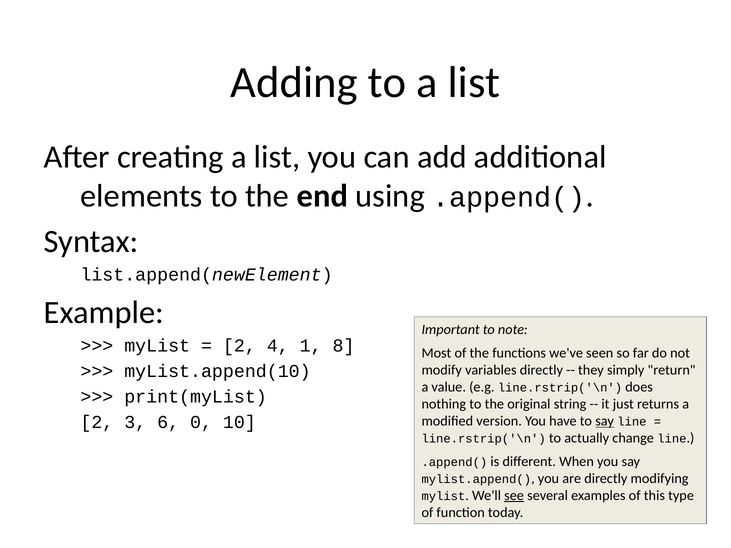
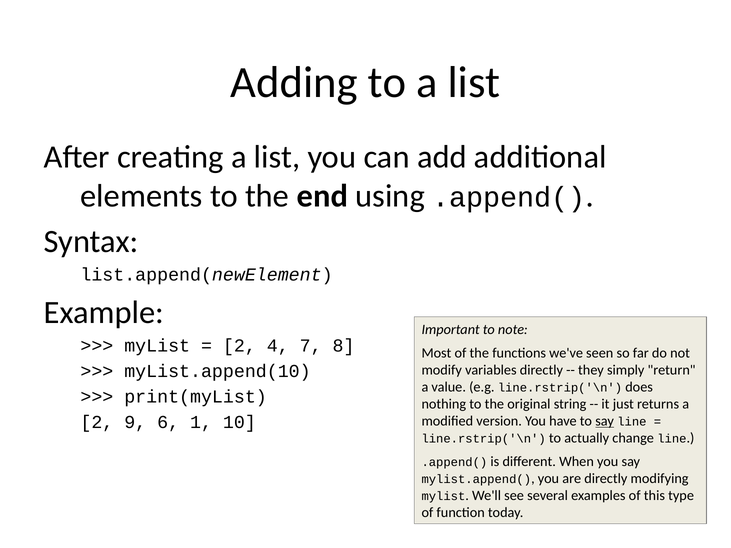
1: 1 -> 7 (311, 346)
3: 3 -> 9 (135, 422)
0: 0 -> 1 (201, 422)
see underline: present -> none (514, 496)
